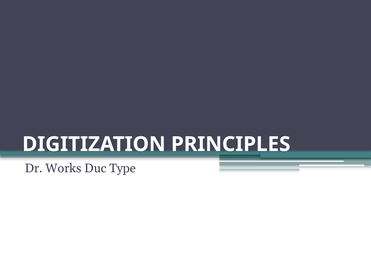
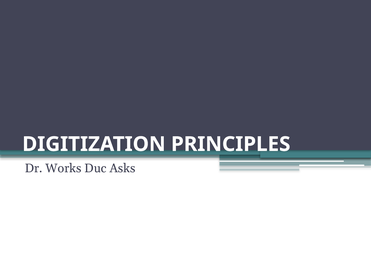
Type: Type -> Asks (123, 168)
